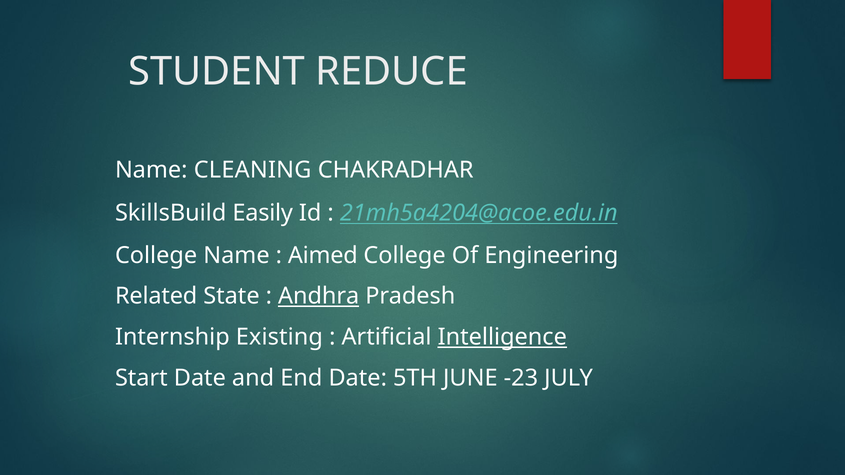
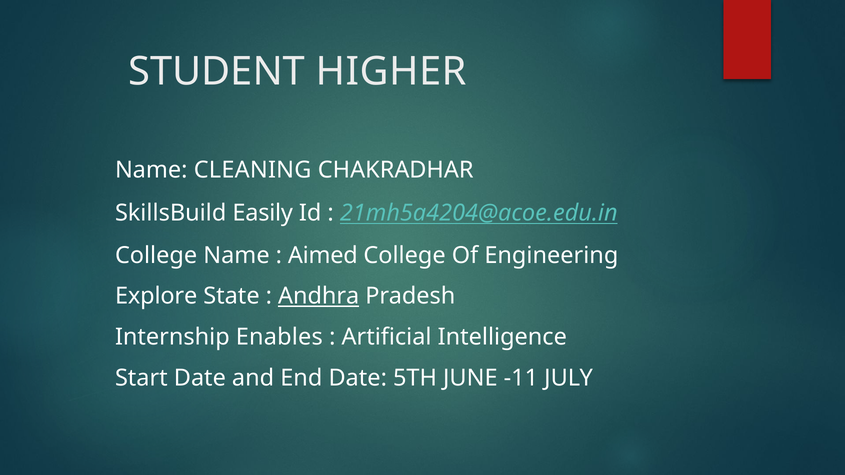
REDUCE: REDUCE -> HIGHER (391, 72)
Related: Related -> Explore (156, 296)
Existing: Existing -> Enables (279, 337)
Intelligence underline: present -> none (502, 337)
-23: -23 -> -11 (521, 378)
